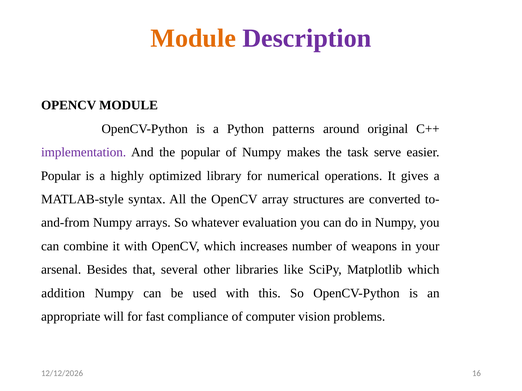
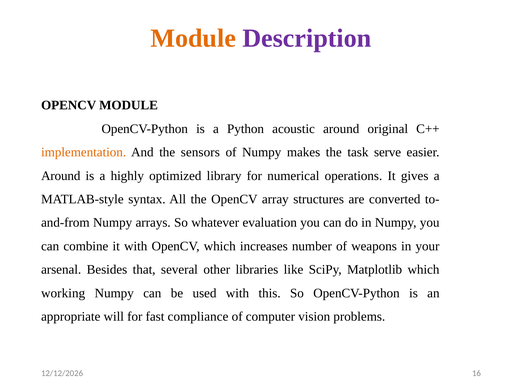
patterns: patterns -> acoustic (294, 129)
implementation colour: purple -> orange (84, 152)
the popular: popular -> sensors (200, 152)
Popular: Popular -> Around (61, 176)
addition: addition -> working (63, 293)
